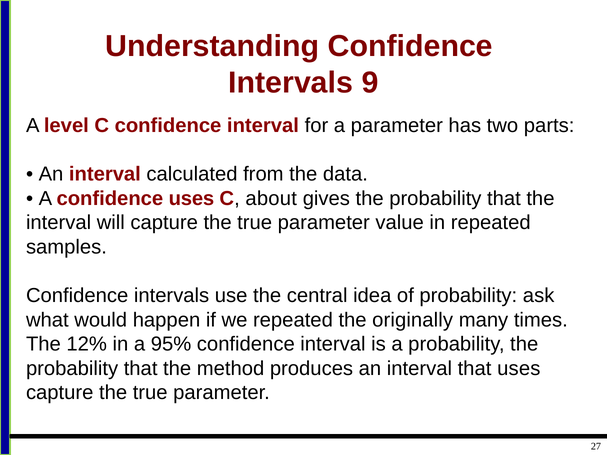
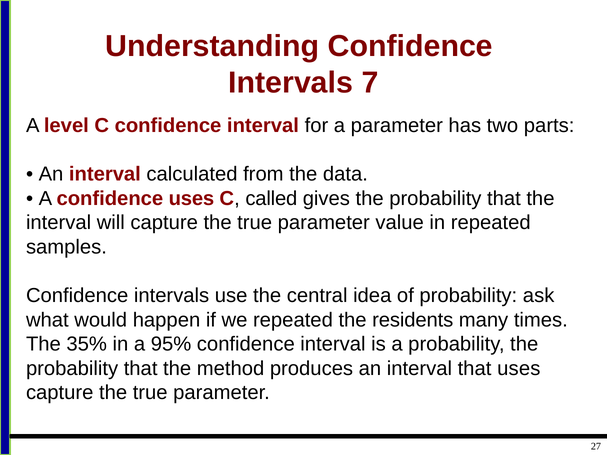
9: 9 -> 7 (370, 83)
about: about -> called (271, 199)
originally: originally -> residents (413, 320)
12%: 12% -> 35% (87, 344)
